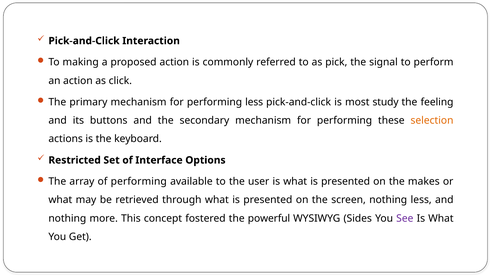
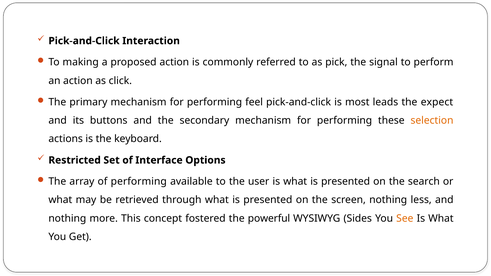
performing less: less -> feel (254, 102)
study: study -> leads (385, 102)
feeling: feeling -> expect (437, 102)
makes: makes -> search (424, 182)
See colour: purple -> orange (405, 218)
